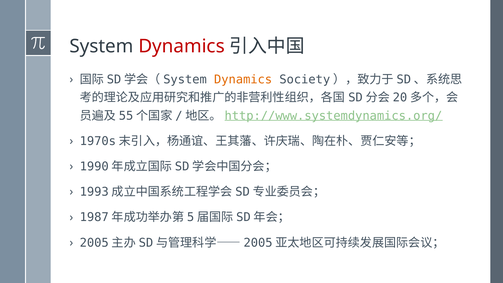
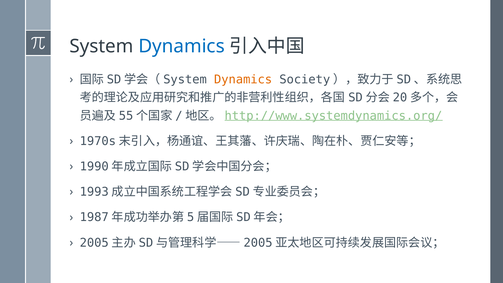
Dynamics colour: red -> blue (182, 46)
